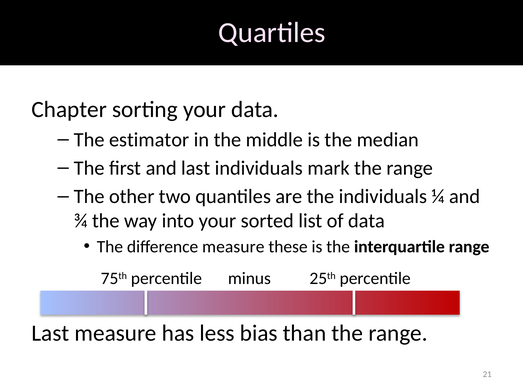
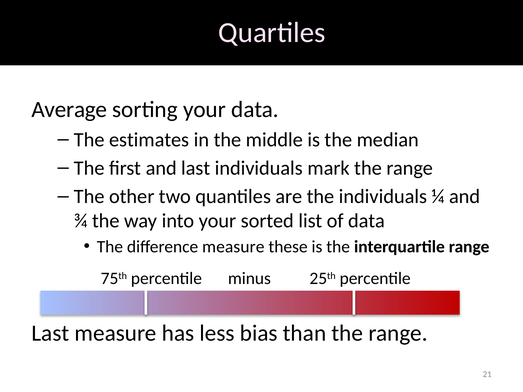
Chapter: Chapter -> Average (69, 110)
estimator: estimator -> estimates (149, 140)
